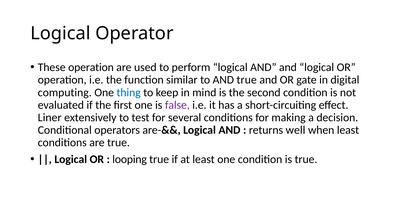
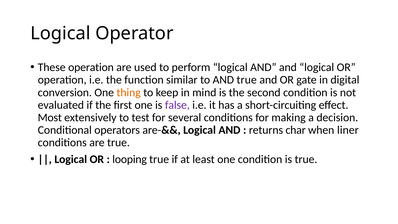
computing: computing -> conversion (65, 92)
thing colour: blue -> orange (129, 92)
Liner: Liner -> Most (50, 117)
well: well -> char (296, 130)
when least: least -> liner (348, 130)
